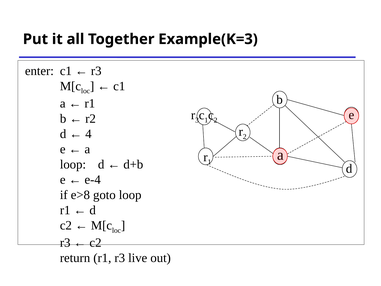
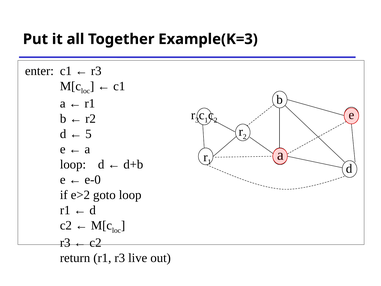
4: 4 -> 5 (88, 134)
e-4: e-4 -> e-0 (93, 180)
e>8: e>8 -> e>2 (80, 195)
